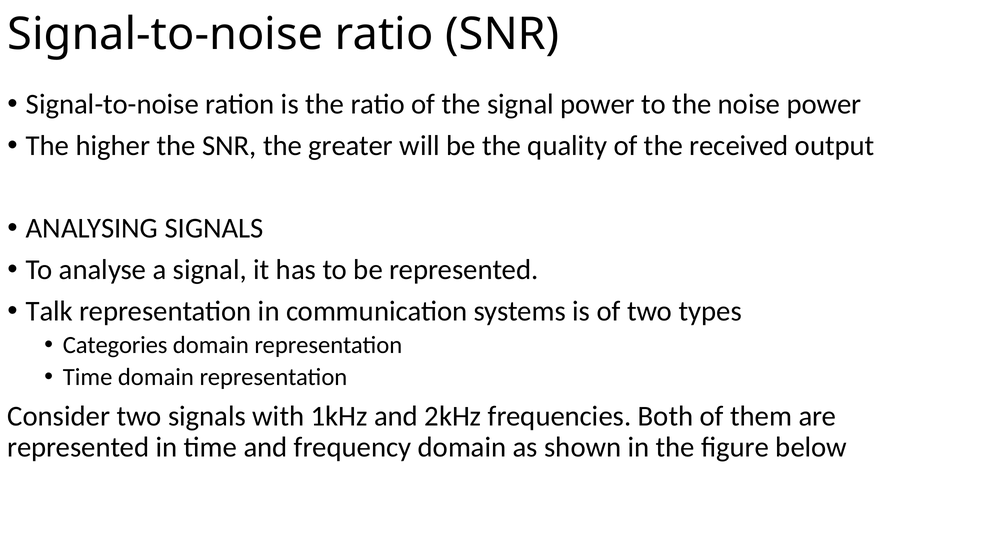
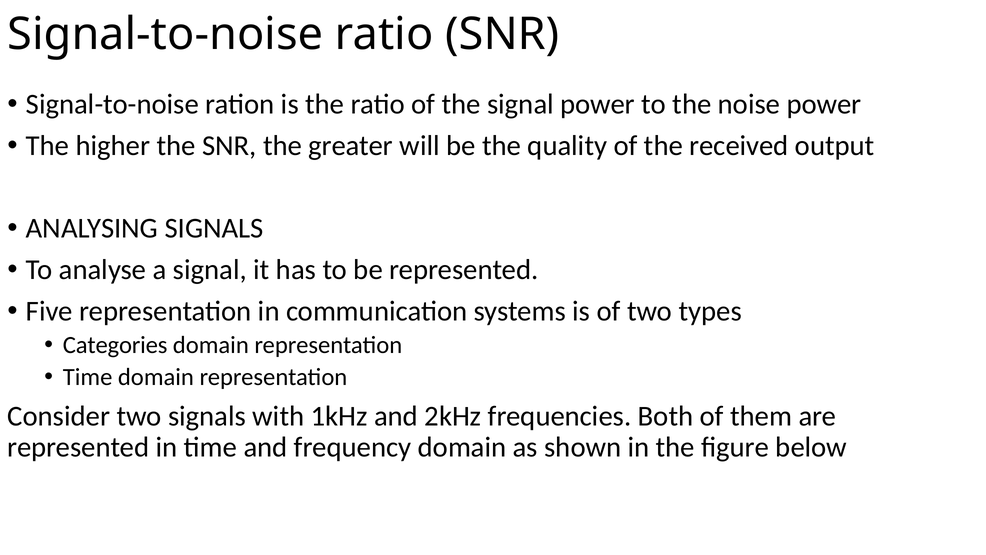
Talk: Talk -> Five (49, 311)
